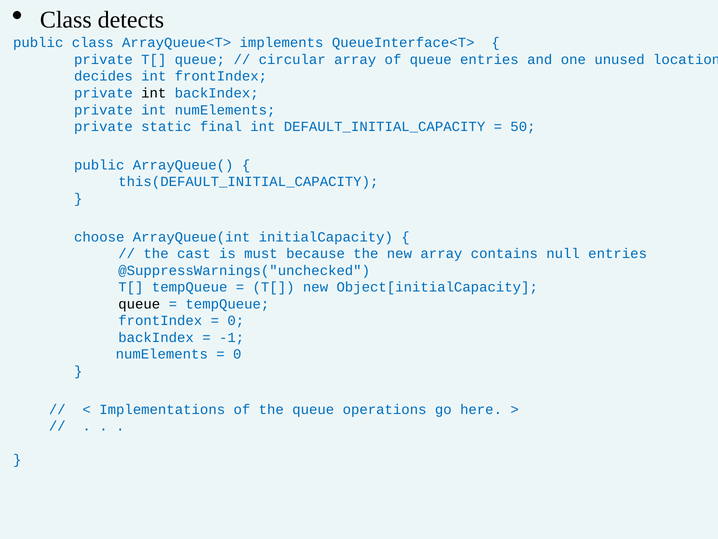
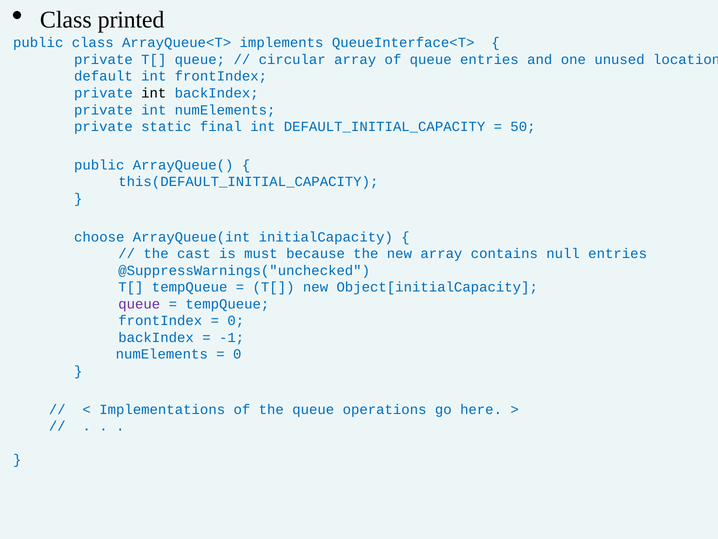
detects: detects -> printed (131, 20)
decides: decides -> default (103, 76)
queue colour: black -> purple (139, 304)
